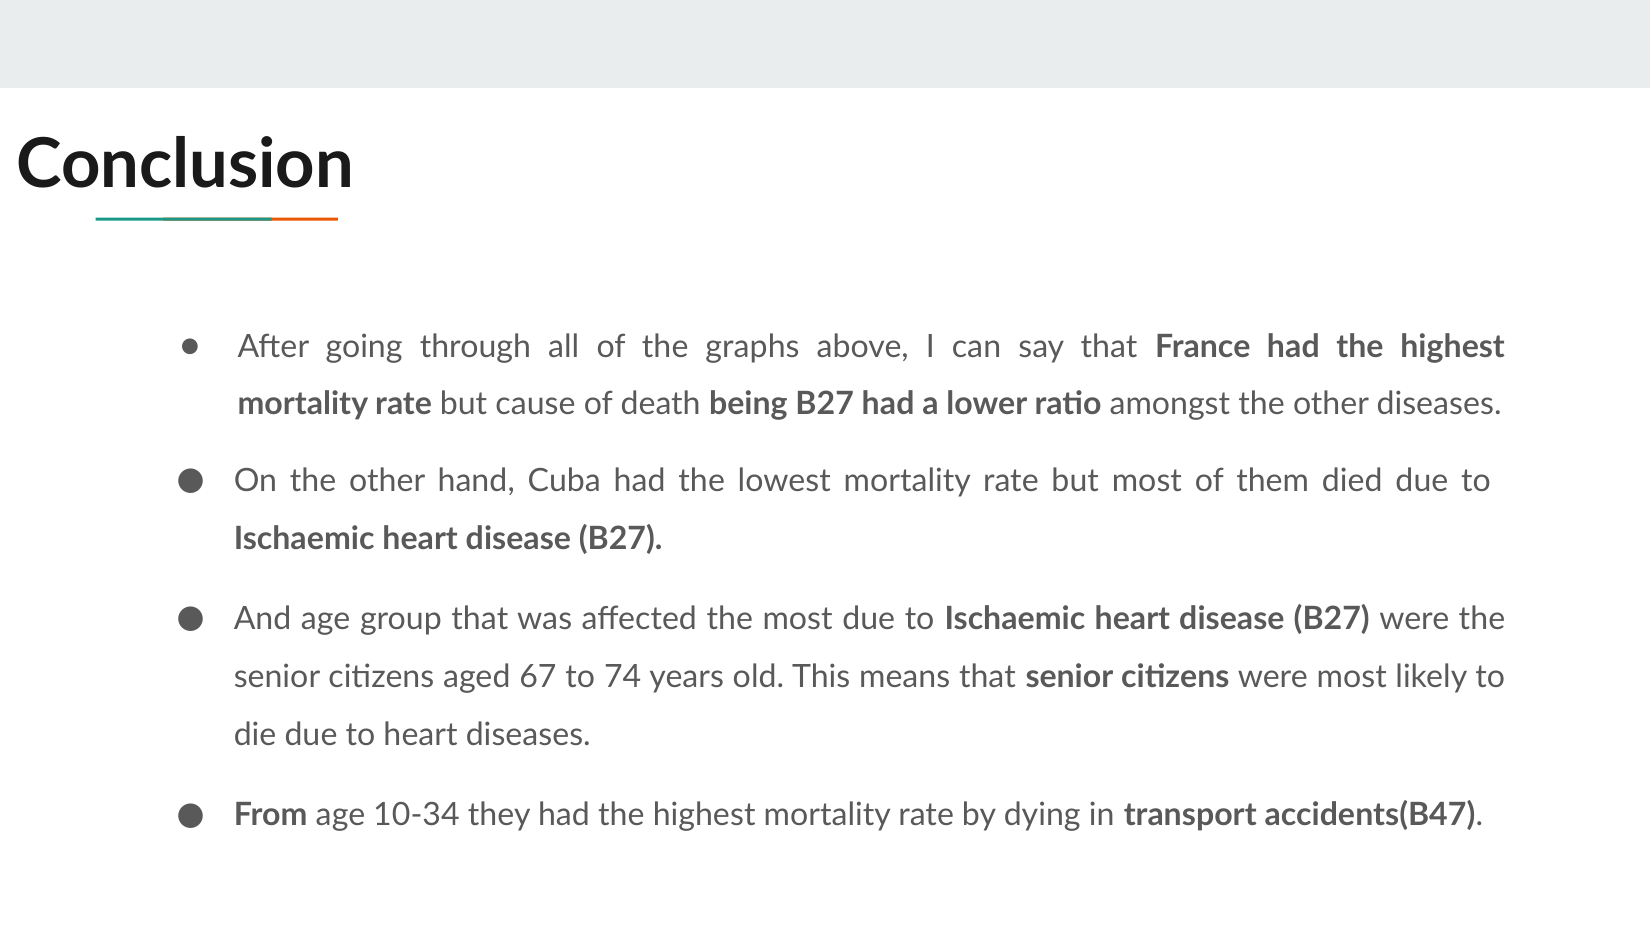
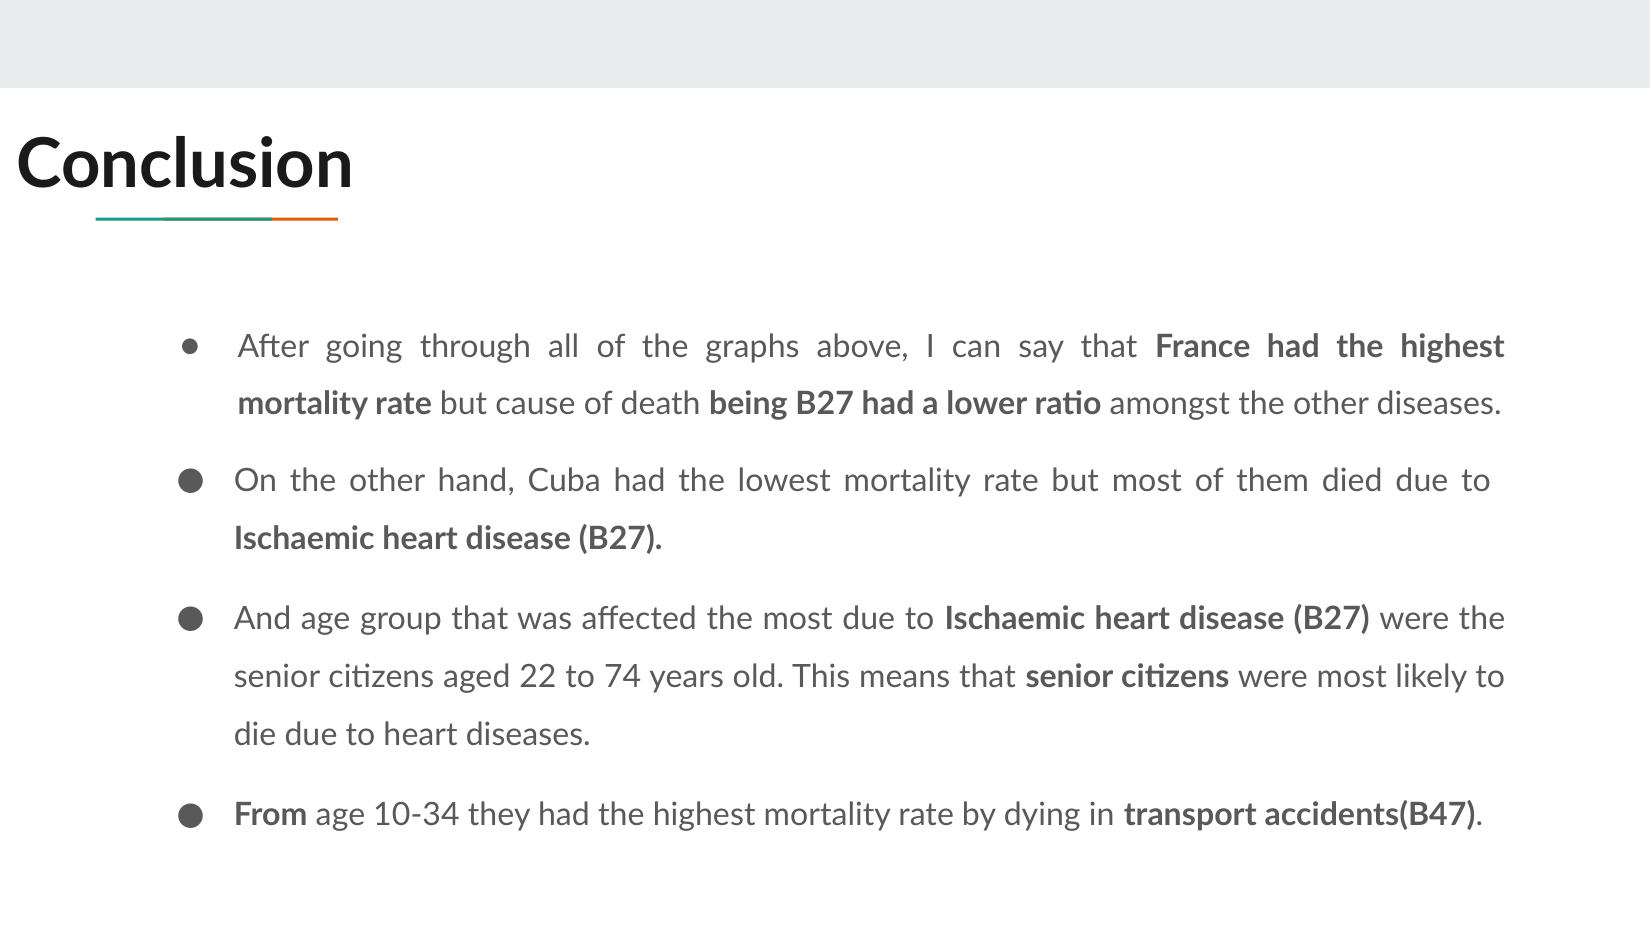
67: 67 -> 22 (538, 677)
